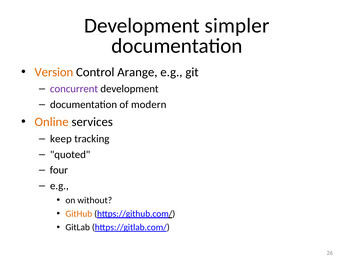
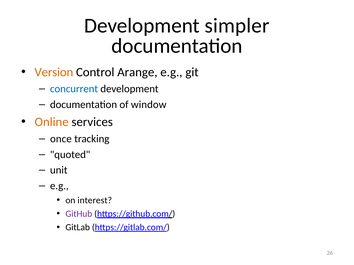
concurrent colour: purple -> blue (74, 89)
modern: modern -> window (149, 105)
keep: keep -> once (61, 139)
four: four -> unit (59, 170)
without: without -> interest (95, 201)
GitHub colour: orange -> purple (79, 214)
